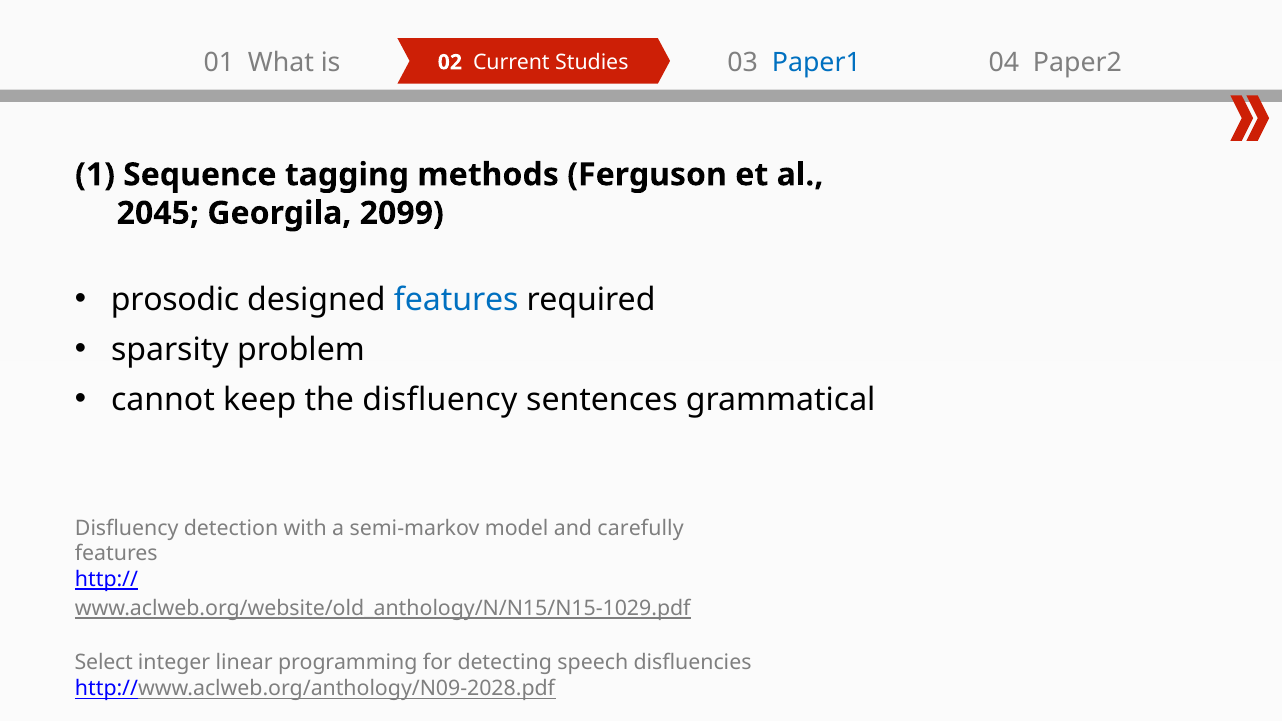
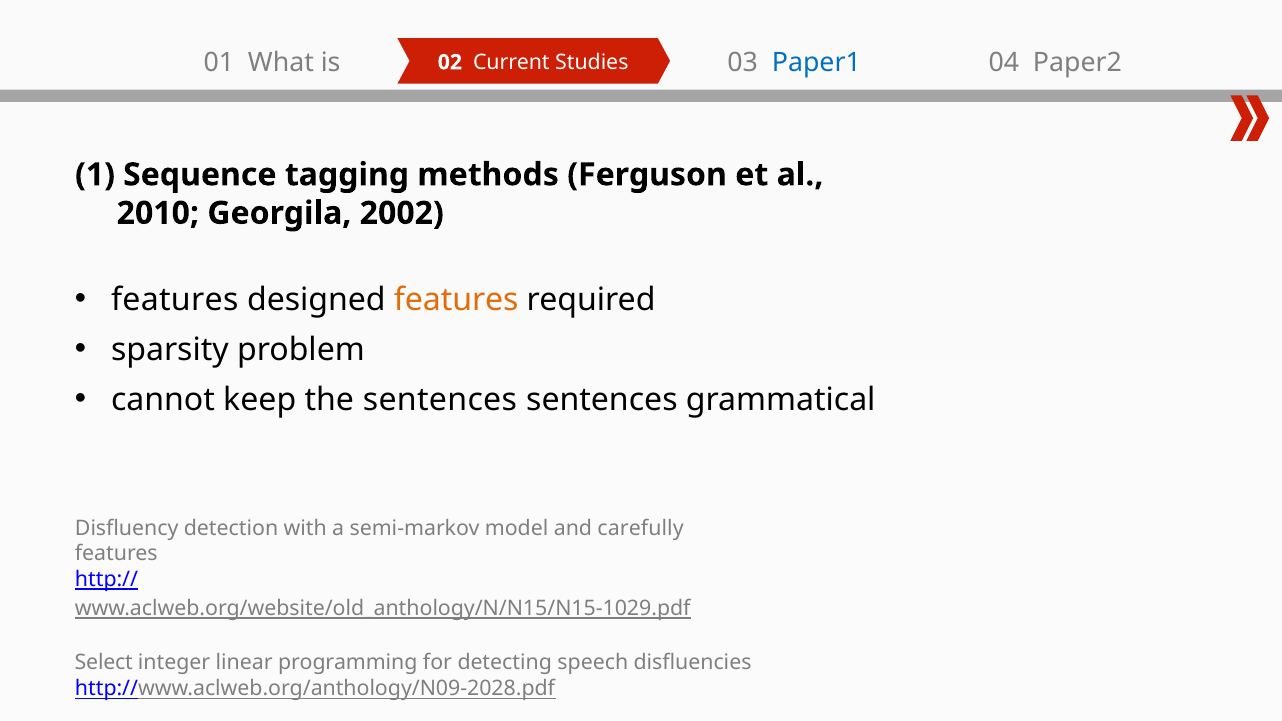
2045: 2045 -> 2010 (158, 213)
2099: 2099 -> 2002 (402, 213)
prosodic: prosodic -> features (175, 300)
features colour: blue -> orange (456, 300)
the disfluency: disfluency -> sentences (440, 400)
